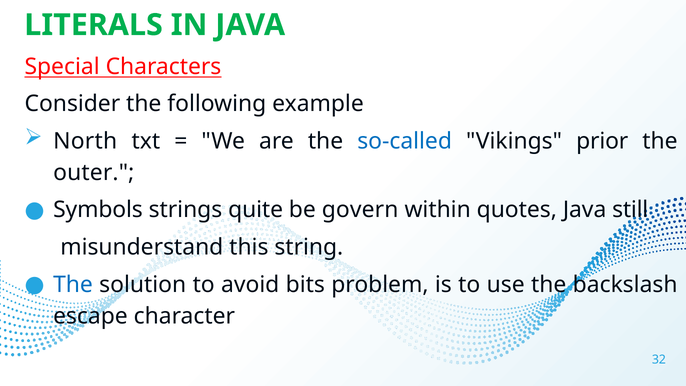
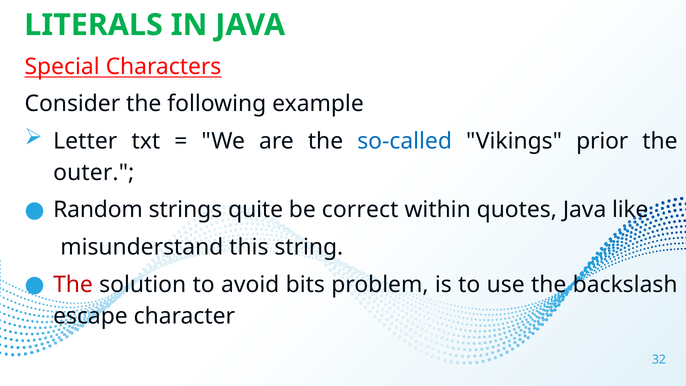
North: North -> Letter (85, 141)
Symbols: Symbols -> Random (98, 210)
govern: govern -> correct (360, 210)
still: still -> like (630, 210)
The colour: blue -> red (73, 284)
